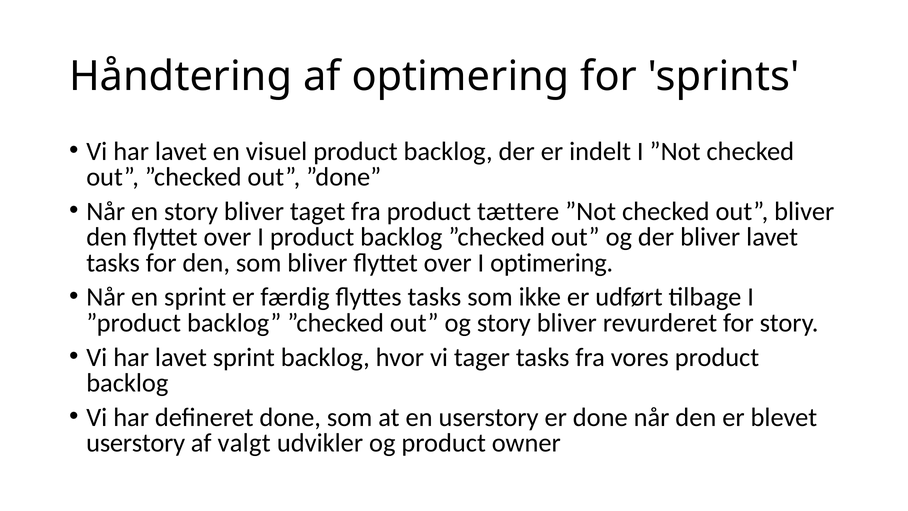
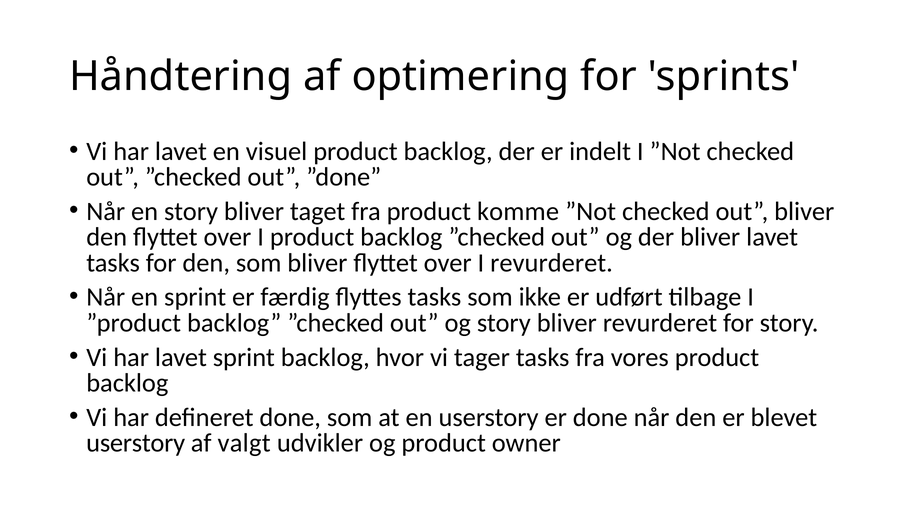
tættere: tættere -> komme (518, 211)
I optimering: optimering -> revurderet (552, 263)
